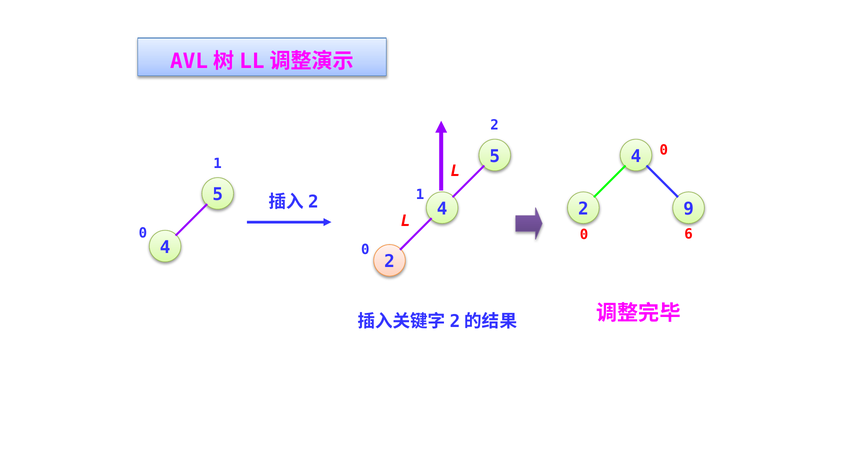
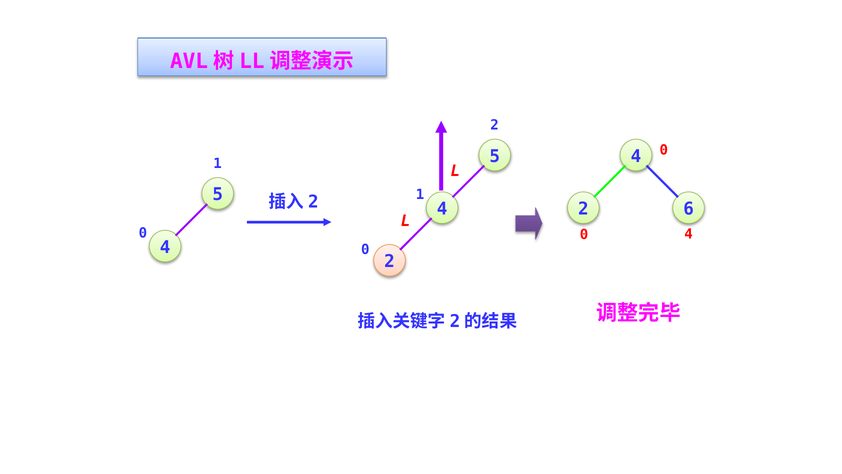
9: 9 -> 6 (689, 209)
0 6: 6 -> 4 (688, 234)
